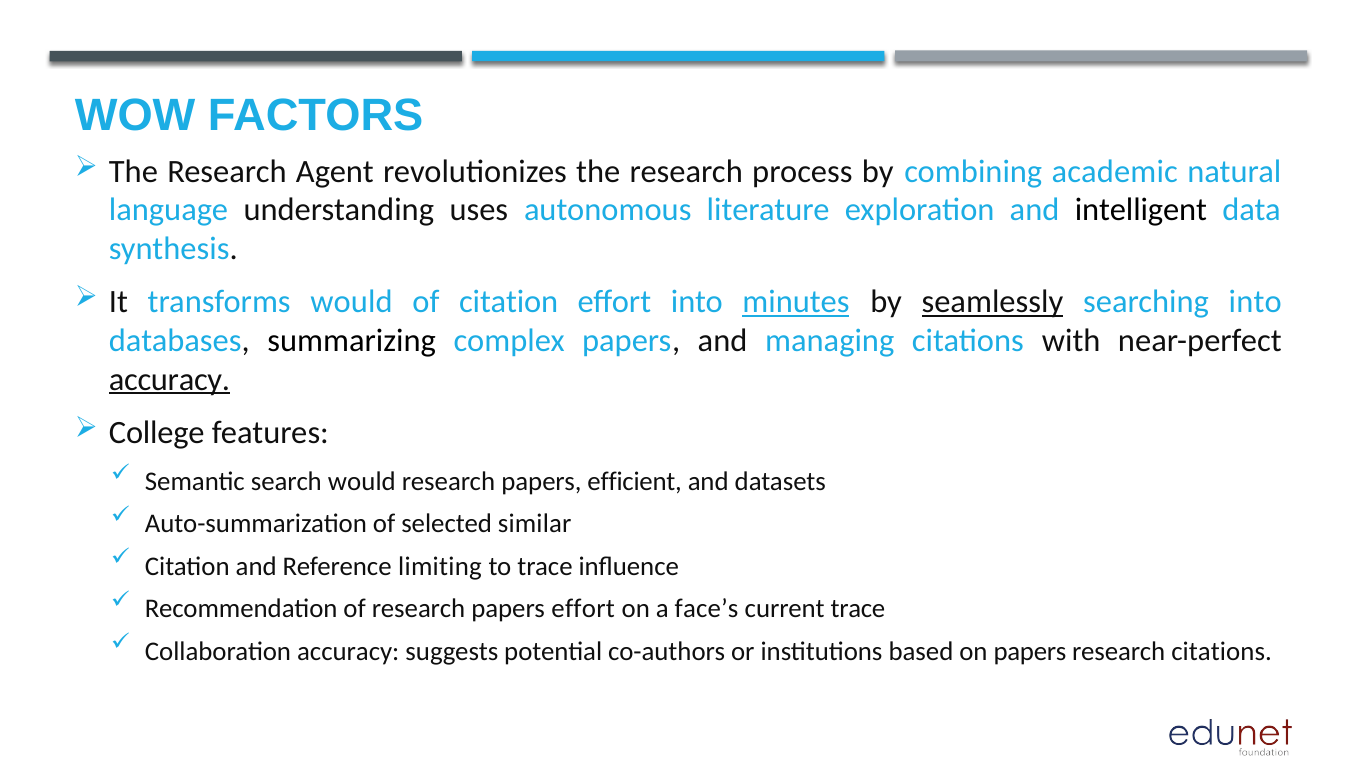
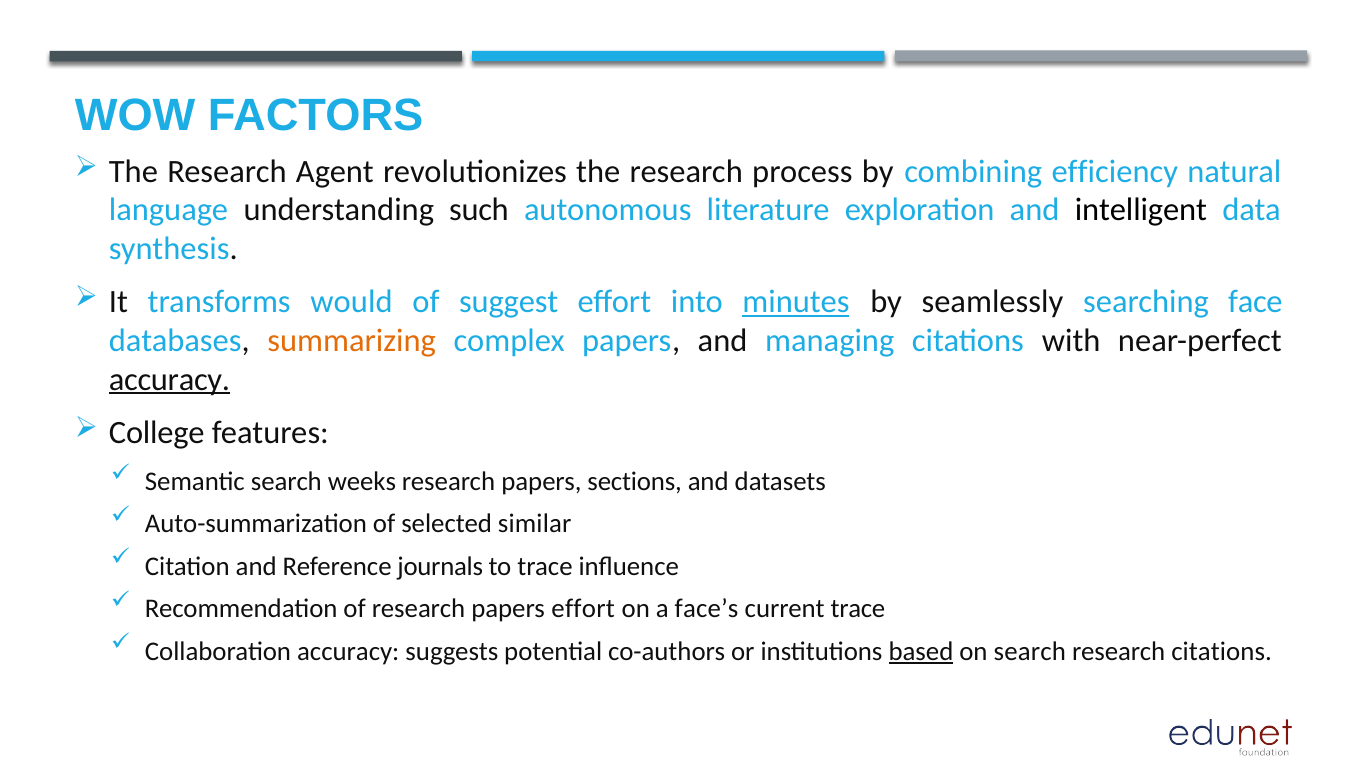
academic: academic -> efficiency (1115, 171)
uses: uses -> such (479, 210)
of citation: citation -> suggest (509, 302)
seamlessly underline: present -> none (992, 302)
searching into: into -> face (1255, 302)
summarizing colour: black -> orange (352, 340)
search would: would -> weeks (362, 481)
efficient: efficient -> sections (635, 481)
limiting: limiting -> journals (440, 566)
based underline: none -> present (921, 651)
on papers: papers -> search (1030, 651)
